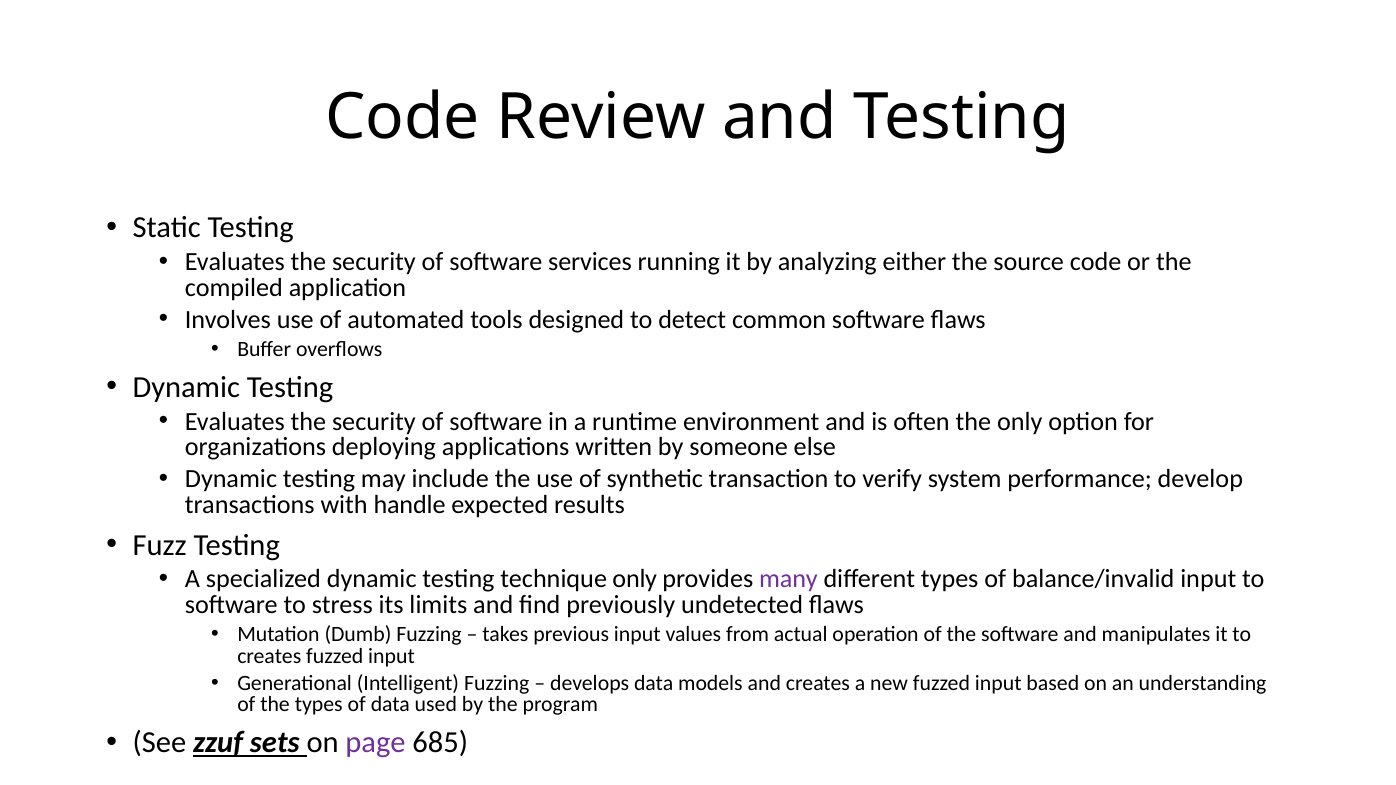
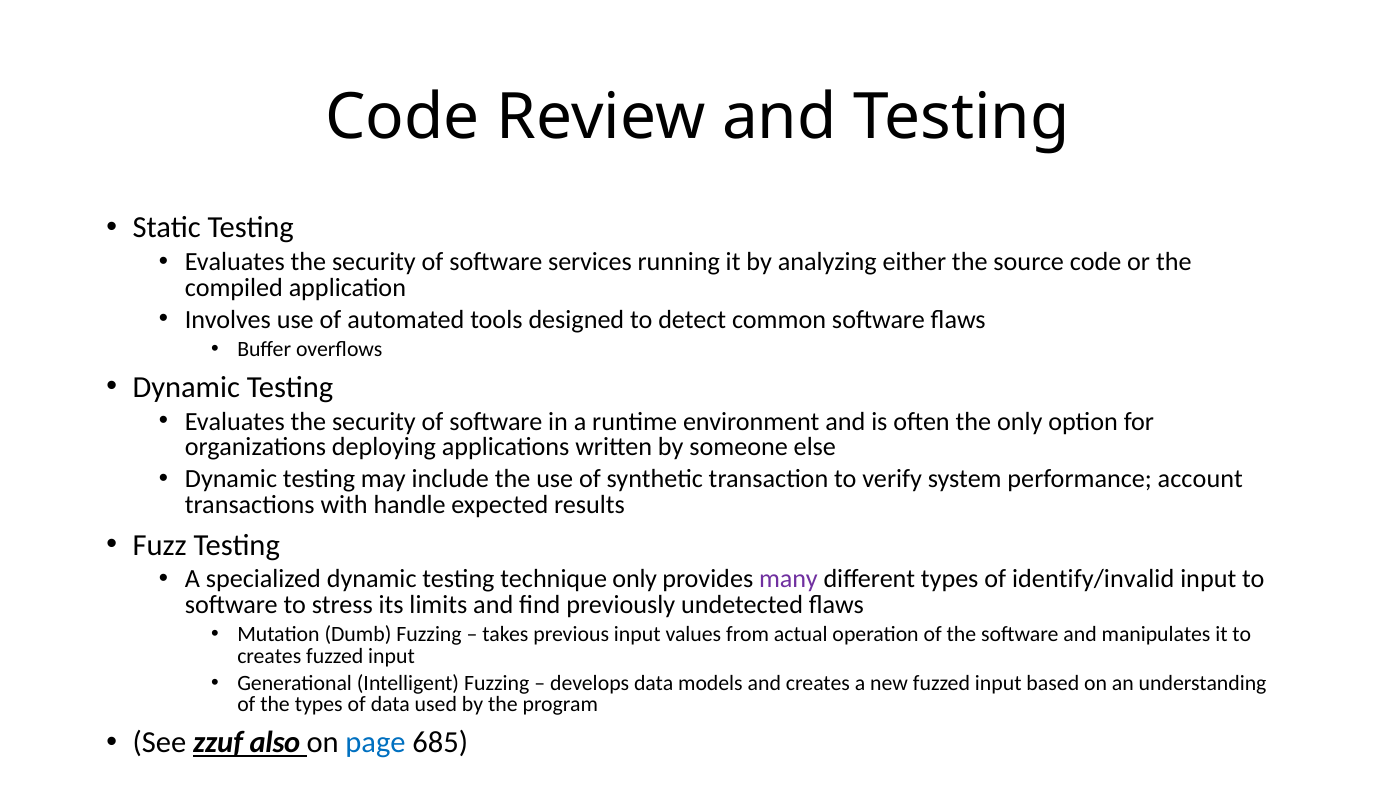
develop: develop -> account (1200, 479)
balance/invalid: balance/invalid -> identify/invalid (1093, 579)
sets: sets -> also (275, 743)
page colour: purple -> blue (375, 743)
